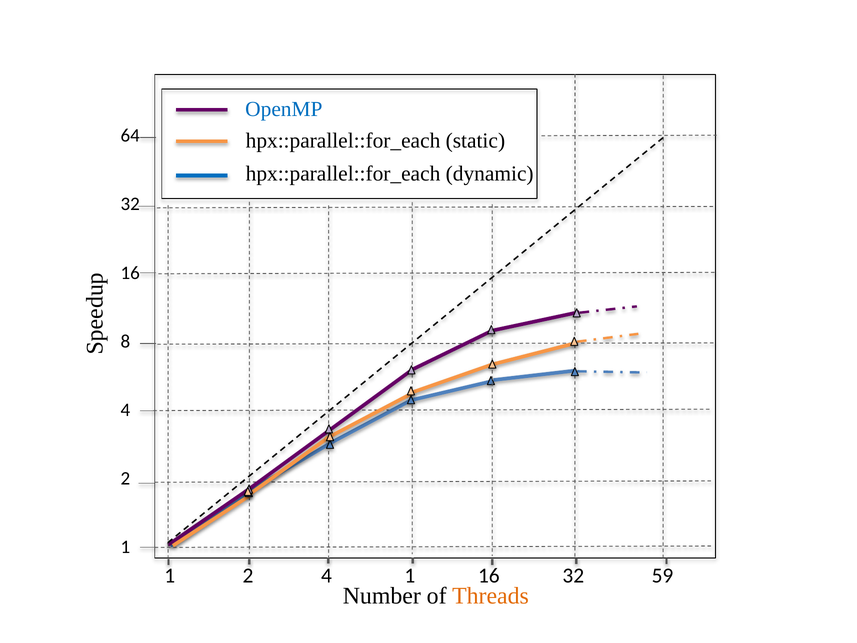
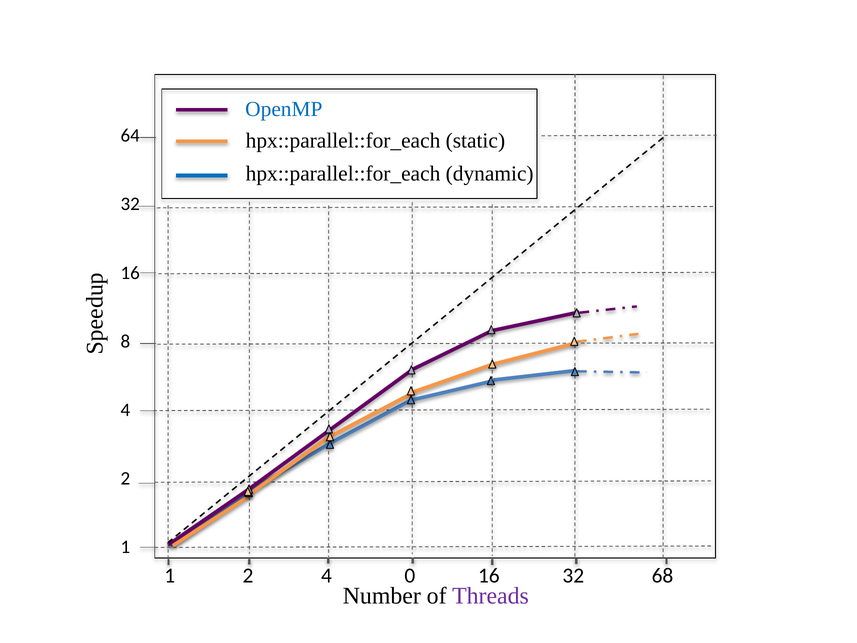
1: 1 -> 0 (410, 576)
59: 59 -> 68 (662, 576)
Threads colour: orange -> purple (490, 596)
